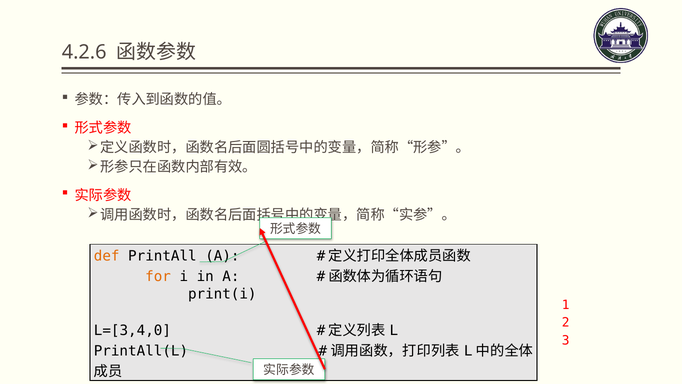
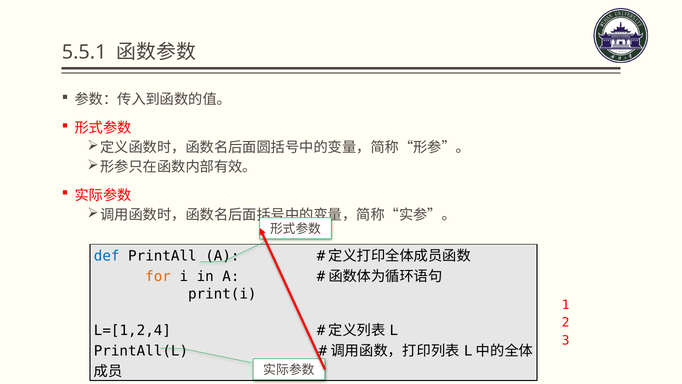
4.2.6: 4.2.6 -> 5.5.1 (84, 52)
def colour: orange -> blue (107, 256)
L=[3,4,0: L=[3,4,0 -> L=[1,2,4 (132, 330)
